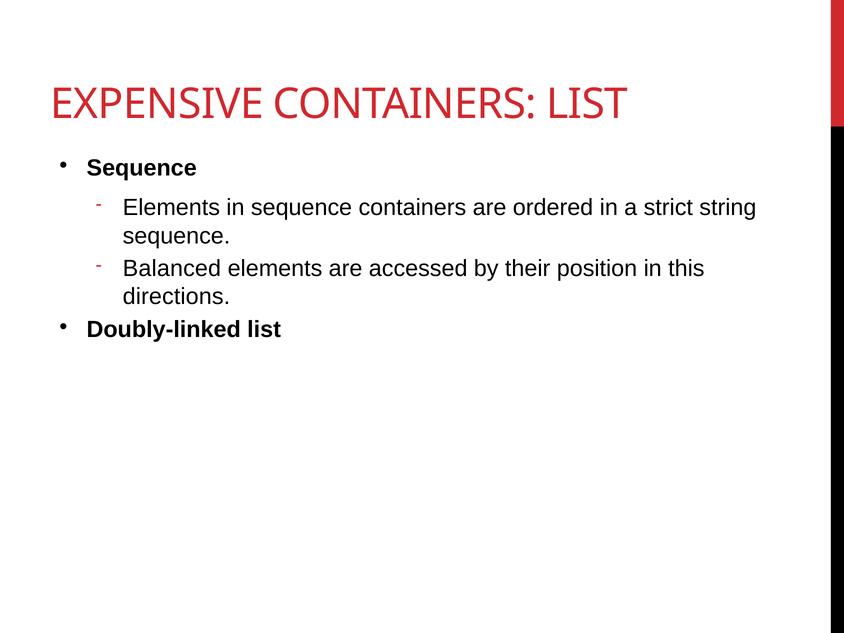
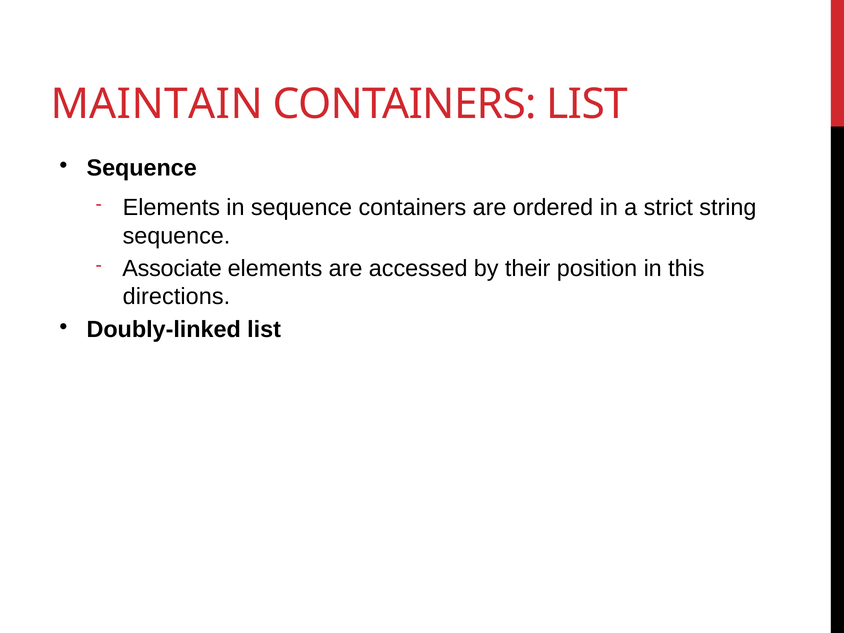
EXPENSIVE: EXPENSIVE -> MAINTAIN (157, 104)
Balanced: Balanced -> Associate (172, 269)
